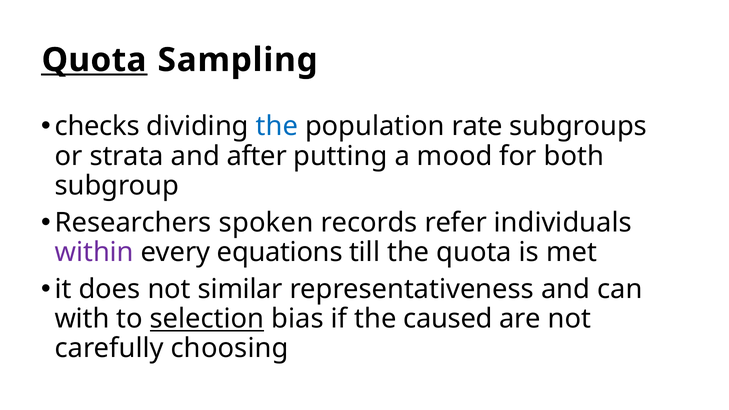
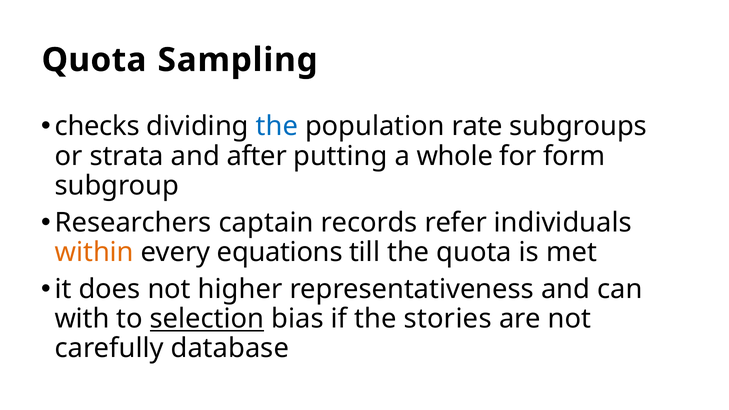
Quota underline: present -> none (94, 60)
mood: mood -> whole (455, 156)
both: both -> form (574, 156)
spoken: spoken -> captain (266, 223)
within colour: purple -> orange (94, 252)
similar: similar -> higher (240, 289)
caused: caused -> stories (448, 319)
choosing: choosing -> database (230, 348)
